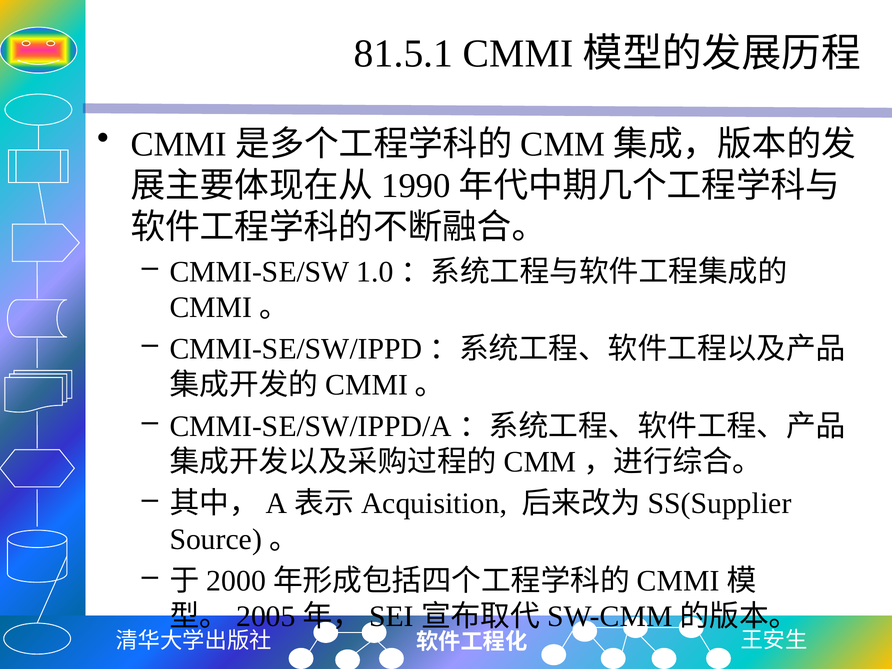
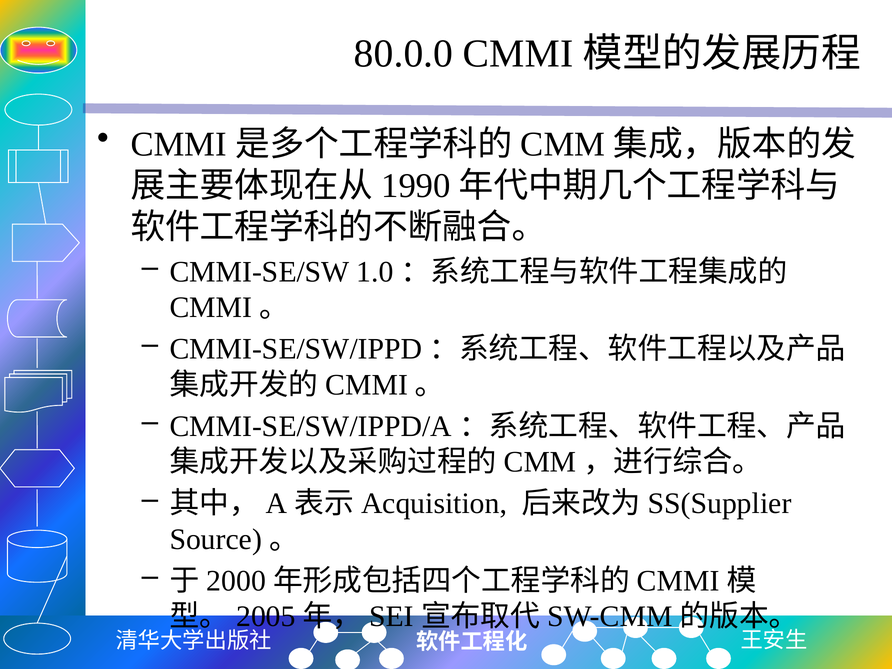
81.5.1: 81.5.1 -> 80.0.0 (404, 54)
